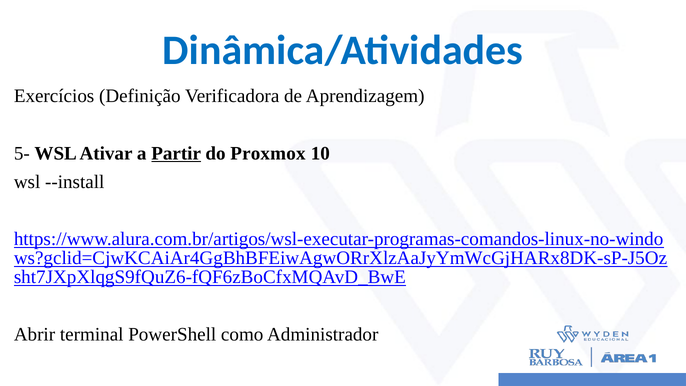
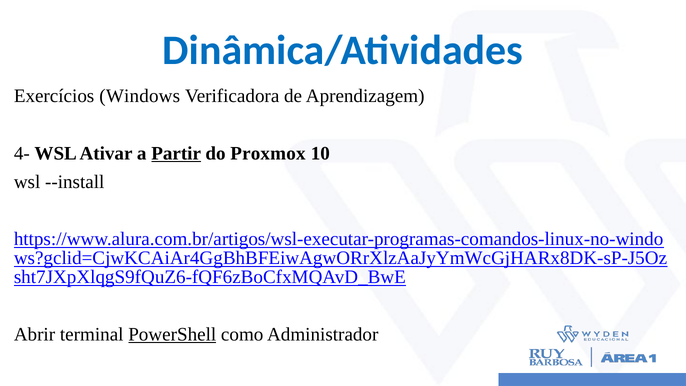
Definição: Definição -> Windows (140, 96)
5-: 5- -> 4- (22, 153)
PowerShell underline: none -> present (172, 334)
